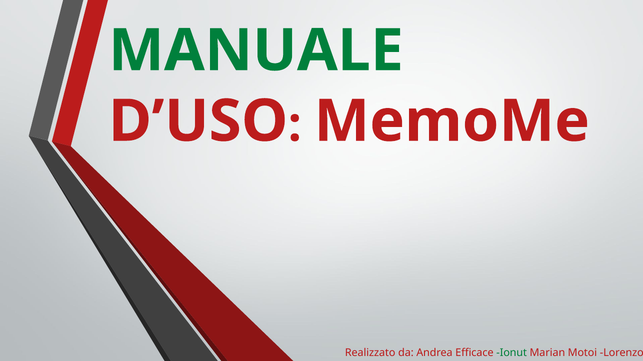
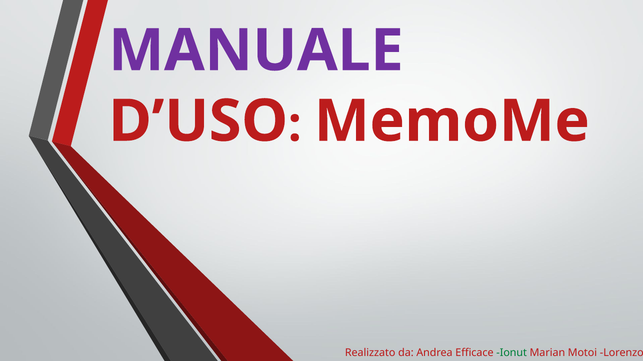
MANUALE colour: green -> purple (256, 51)
